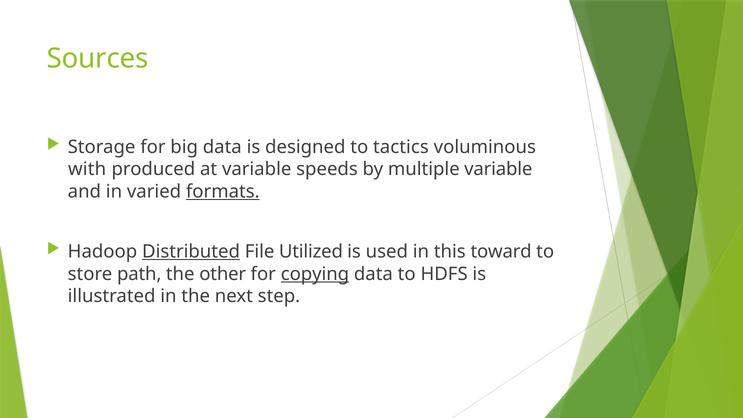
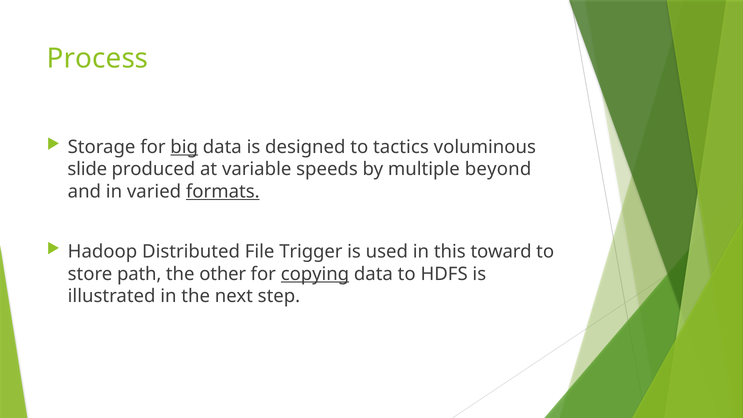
Sources: Sources -> Process (98, 59)
big underline: none -> present (184, 147)
with: with -> slide (87, 169)
multiple variable: variable -> beyond (498, 169)
Distributed underline: present -> none (191, 252)
Utilized: Utilized -> Trigger (311, 252)
